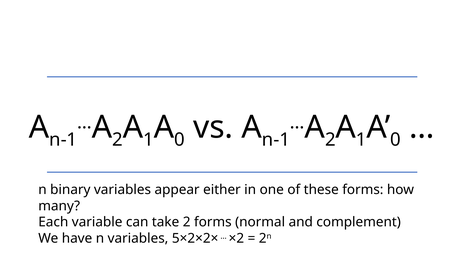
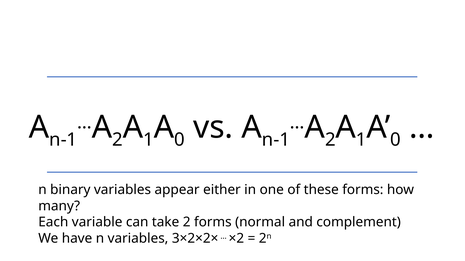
5×2×2×: 5×2×2× -> 3×2×2× (195, 239)
